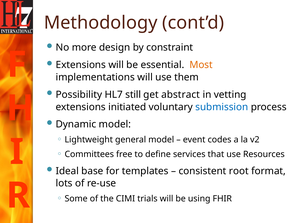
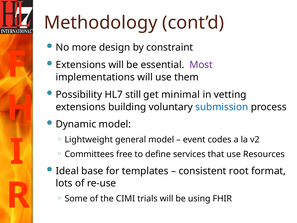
Most colour: orange -> purple (201, 65)
abstract: abstract -> minimal (181, 94)
initiated: initiated -> building (127, 107)
